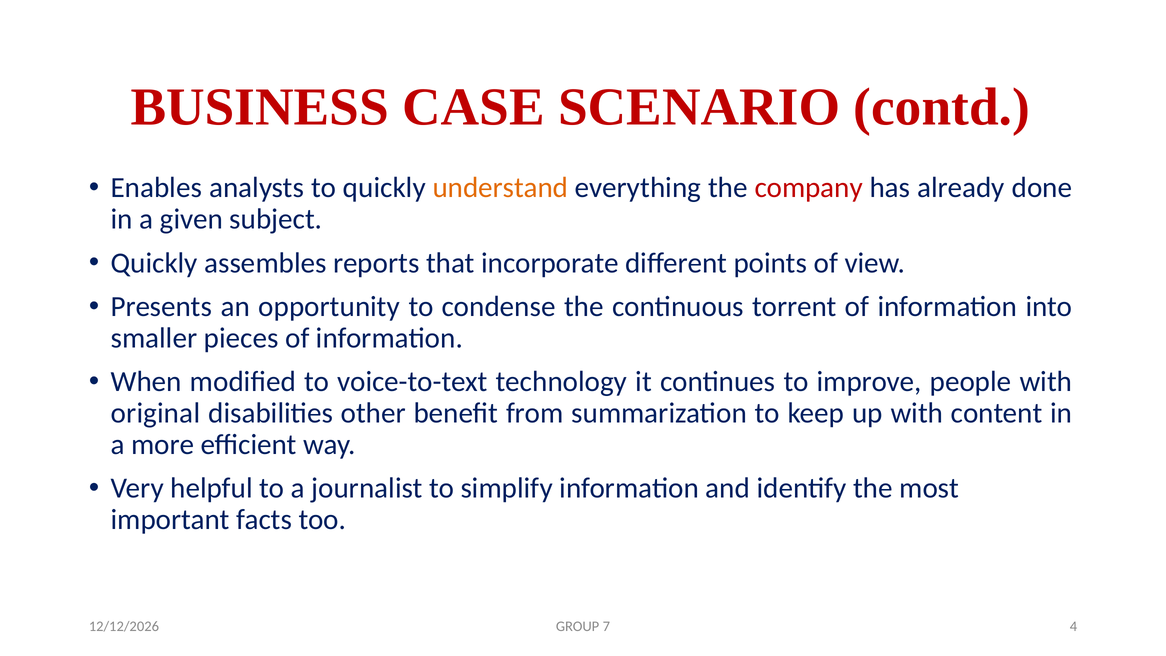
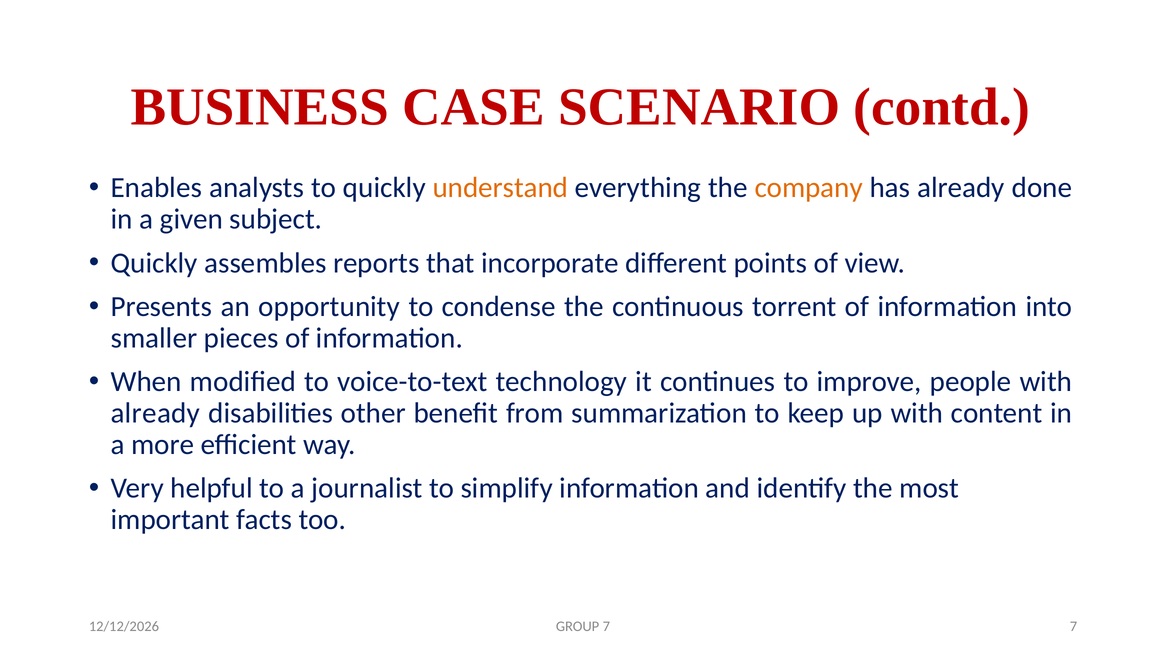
company colour: red -> orange (809, 188)
original: original -> already (155, 413)
7 4: 4 -> 7 (1073, 626)
